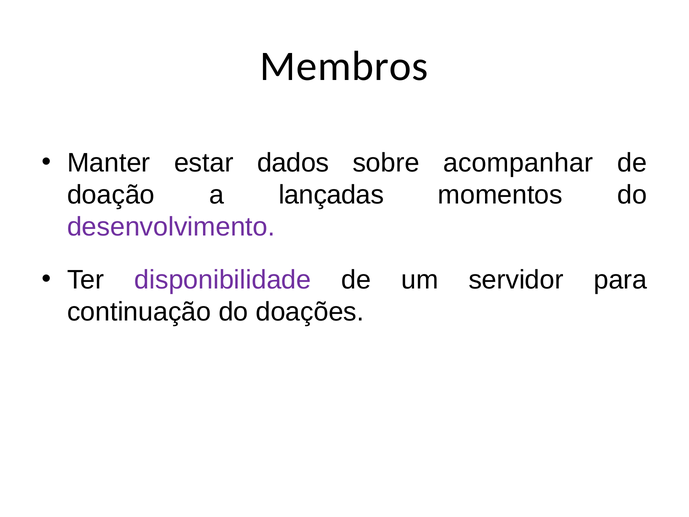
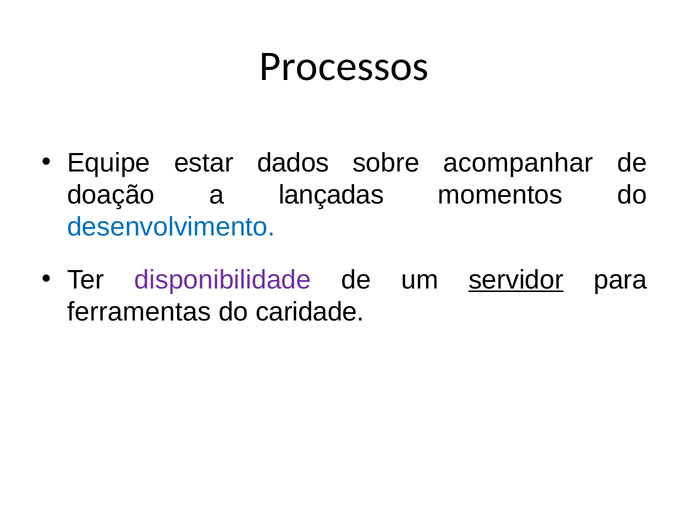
Membros: Membros -> Processos (344, 67)
Manter: Manter -> Equipe (109, 163)
desenvolvimento colour: purple -> blue (171, 227)
servidor underline: none -> present (516, 280)
continuação: continuação -> ferramentas (139, 312)
doações: doações -> caridade (310, 312)
